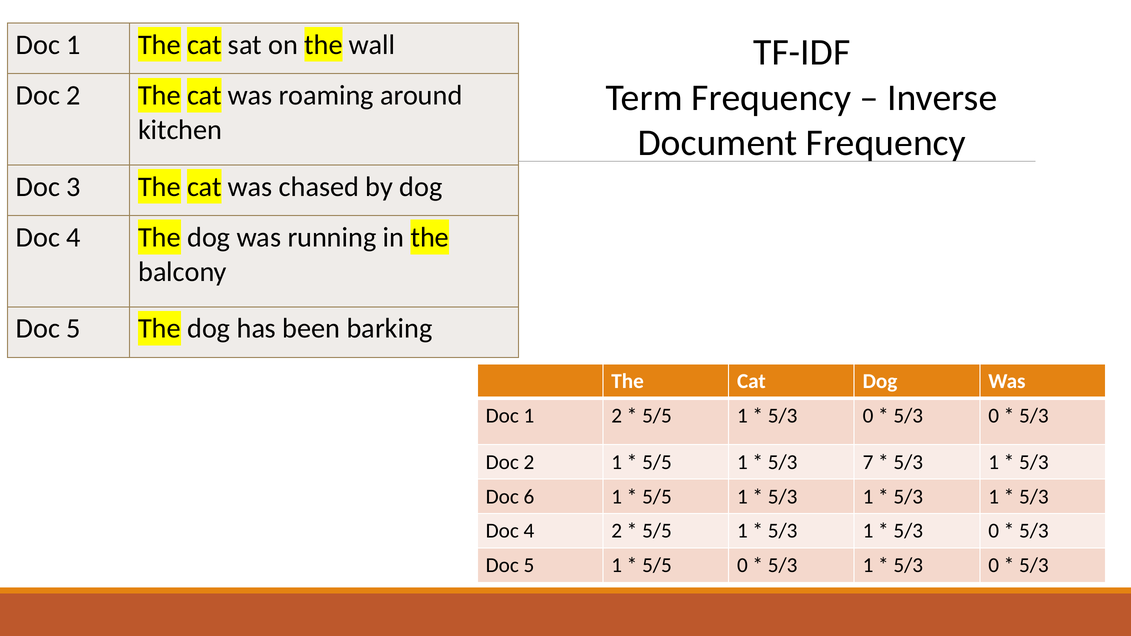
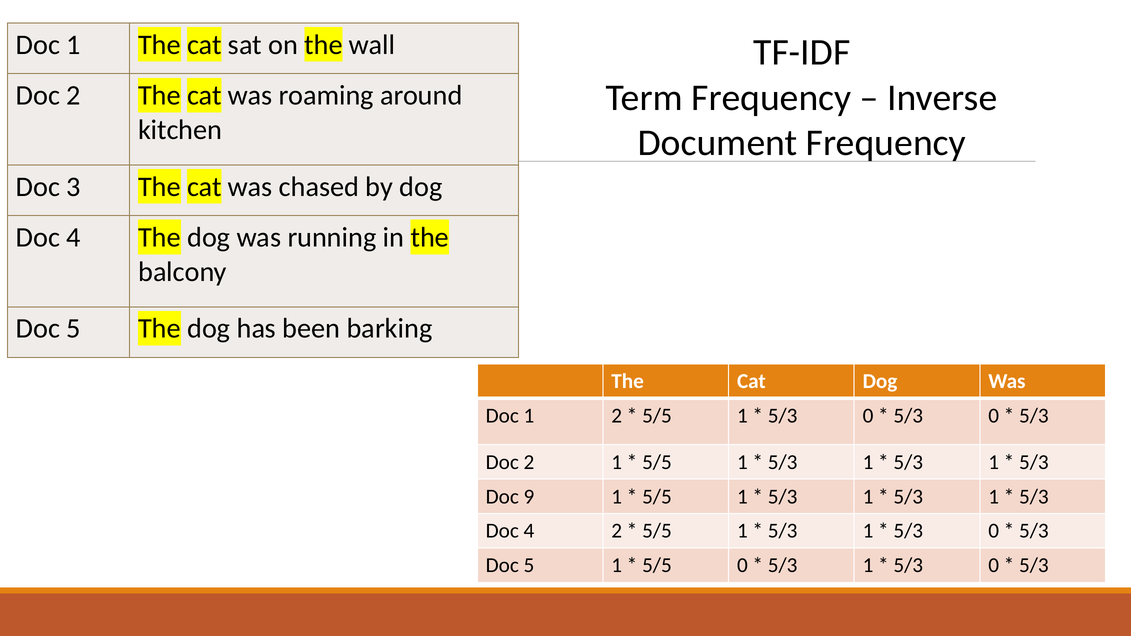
7: 7 -> 1 (868, 462)
6: 6 -> 9 (529, 497)
